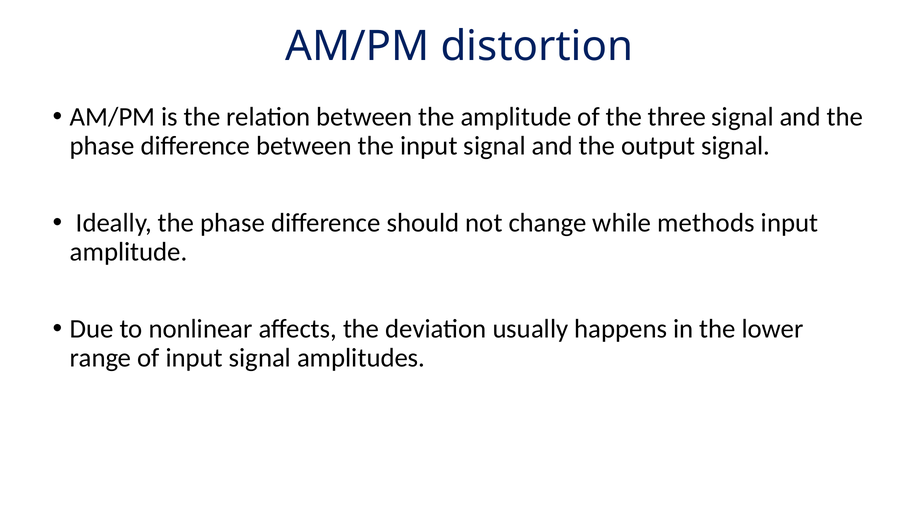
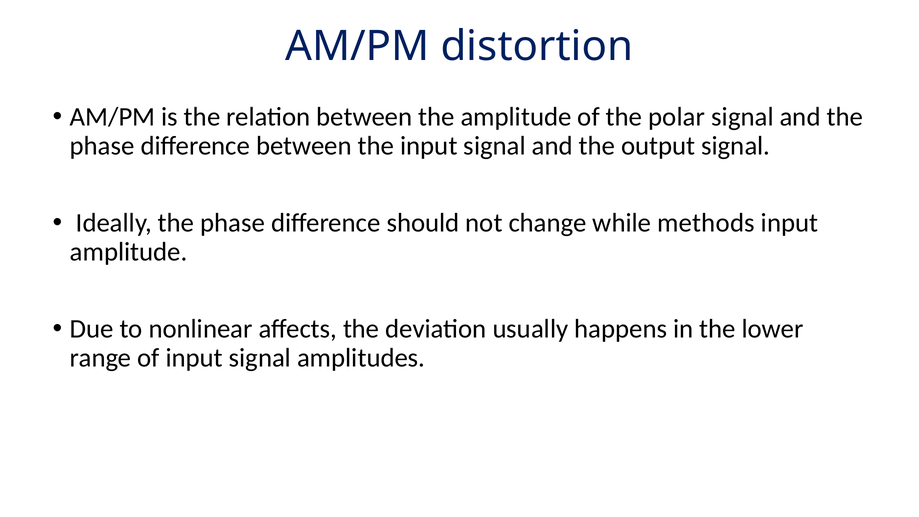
three: three -> polar (677, 117)
